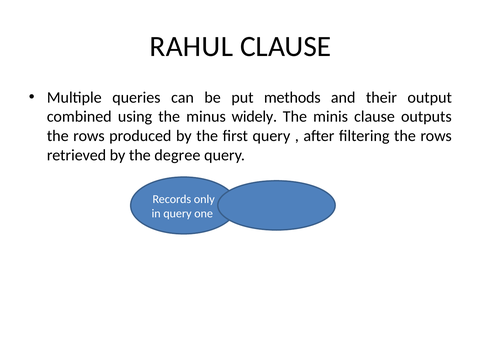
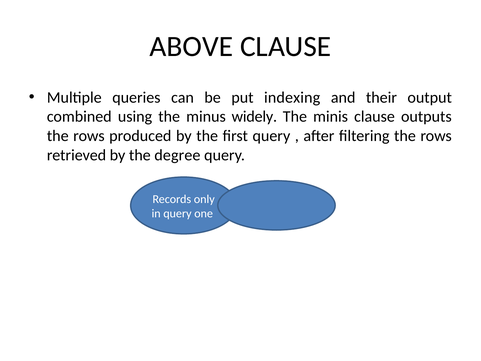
RAHUL: RAHUL -> ABOVE (191, 47)
methods: methods -> indexing (292, 97)
